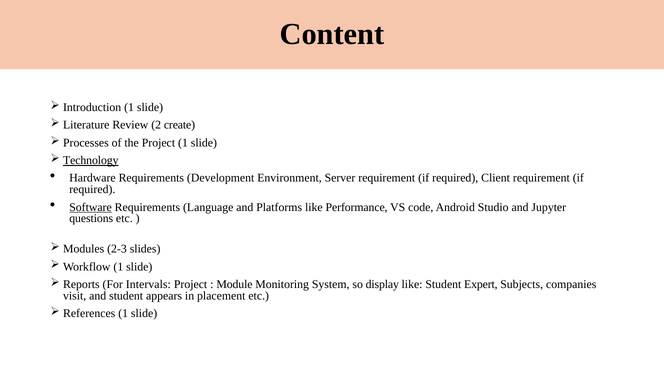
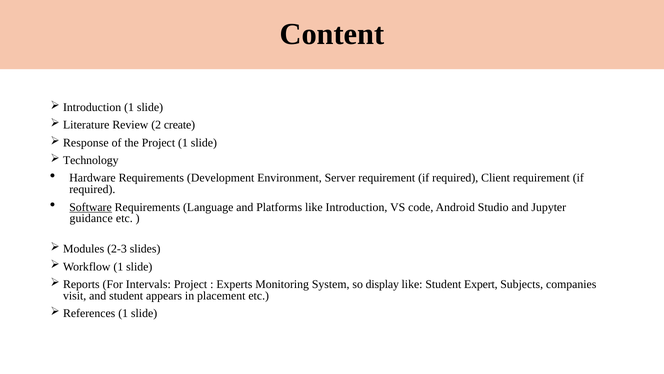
Processes: Processes -> Response (86, 142)
Technology underline: present -> none (91, 160)
like Performance: Performance -> Introduction (357, 207)
questions: questions -> guidance (91, 218)
Module: Module -> Experts (234, 284)
